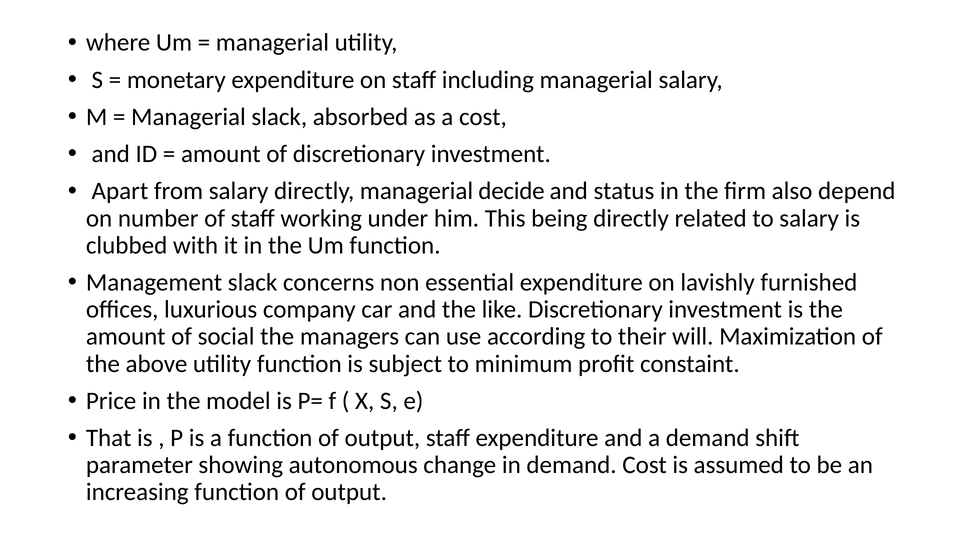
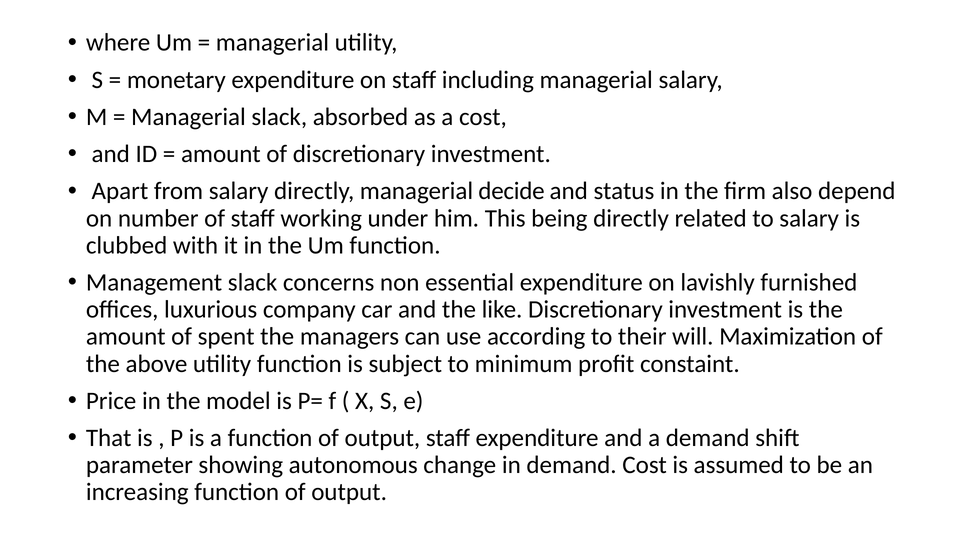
social: social -> spent (226, 336)
